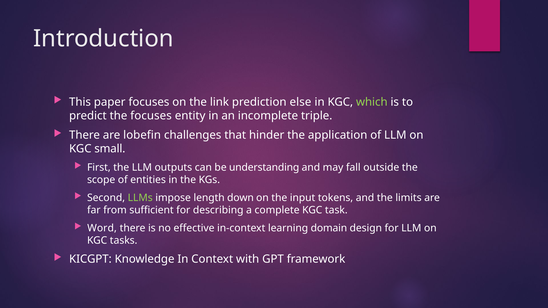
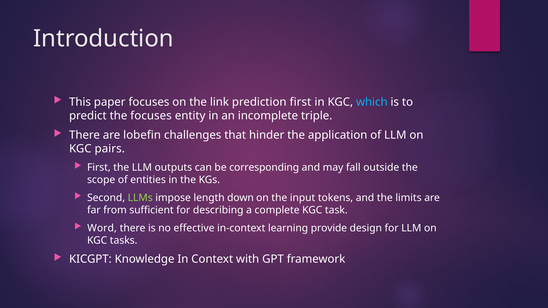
prediction else: else -> first (300, 102)
which colour: light green -> light blue (372, 102)
small: small -> pairs (110, 149)
understanding: understanding -> corresponding (264, 167)
domain: domain -> provide (329, 228)
